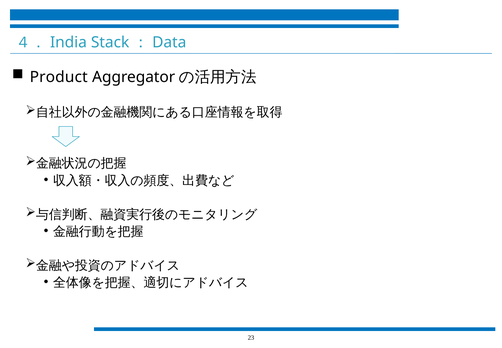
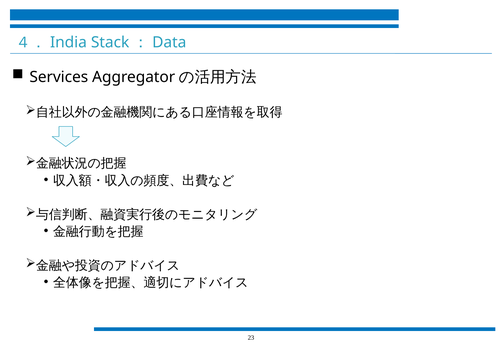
Product: Product -> Services (59, 77)
